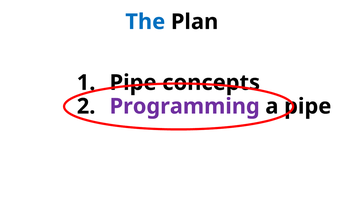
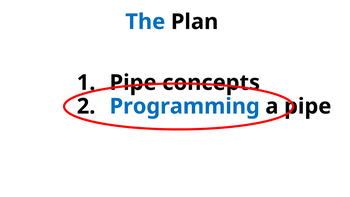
Programming colour: purple -> blue (185, 106)
